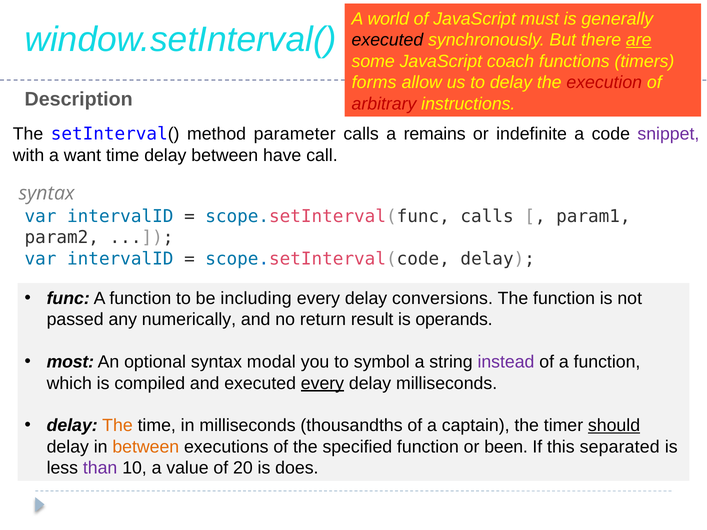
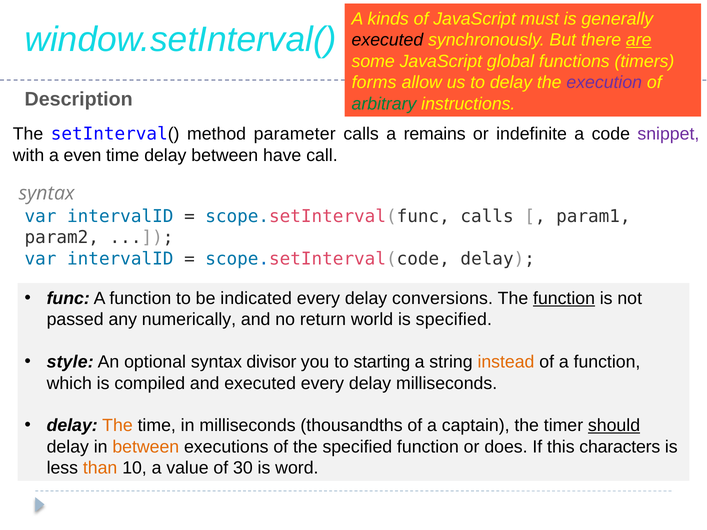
world: world -> kinds (388, 19)
coach: coach -> global (511, 61)
execution colour: red -> purple (604, 83)
arbitrary colour: red -> green (384, 104)
want: want -> even (82, 155)
including: including -> indicated (256, 299)
function underline: none -> present (564, 299)
result: result -> world (372, 320)
is operands: operands -> specified (454, 320)
most: most -> style (70, 362)
modal: modal -> divisor (271, 362)
symbol: symbol -> starting (382, 362)
instead colour: purple -> orange (506, 362)
every underline: present -> none (322, 383)
been: been -> does (506, 447)
separated: separated -> characters (620, 447)
than colour: purple -> orange (100, 468)
20: 20 -> 30 (243, 468)
does: does -> word (297, 468)
